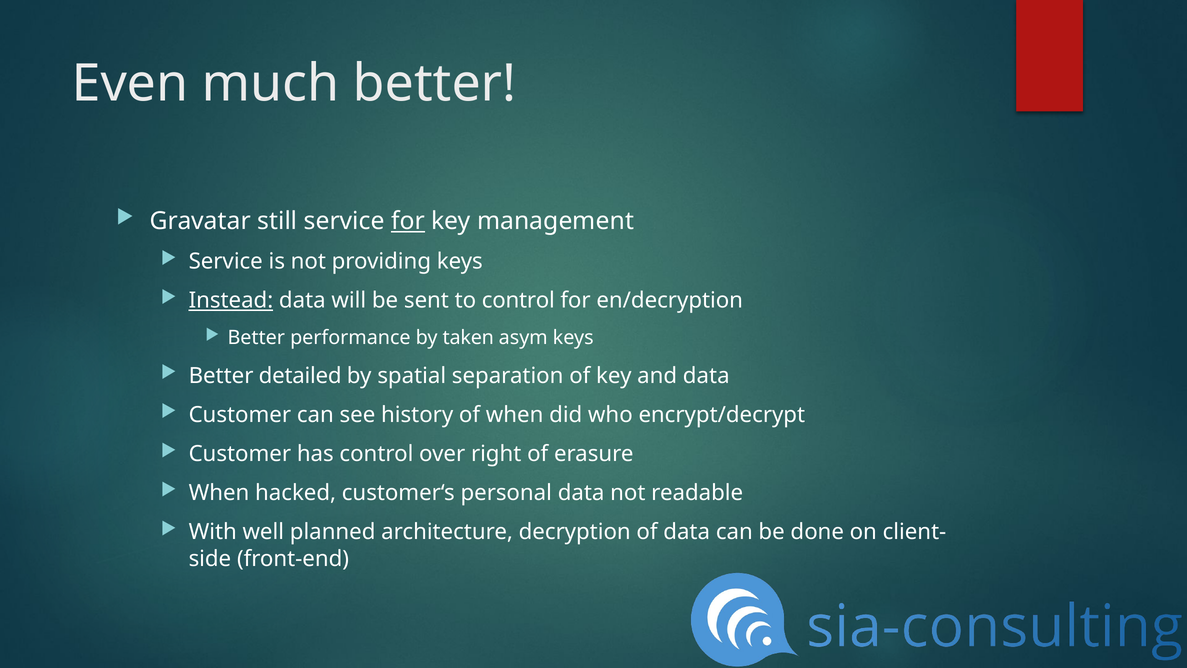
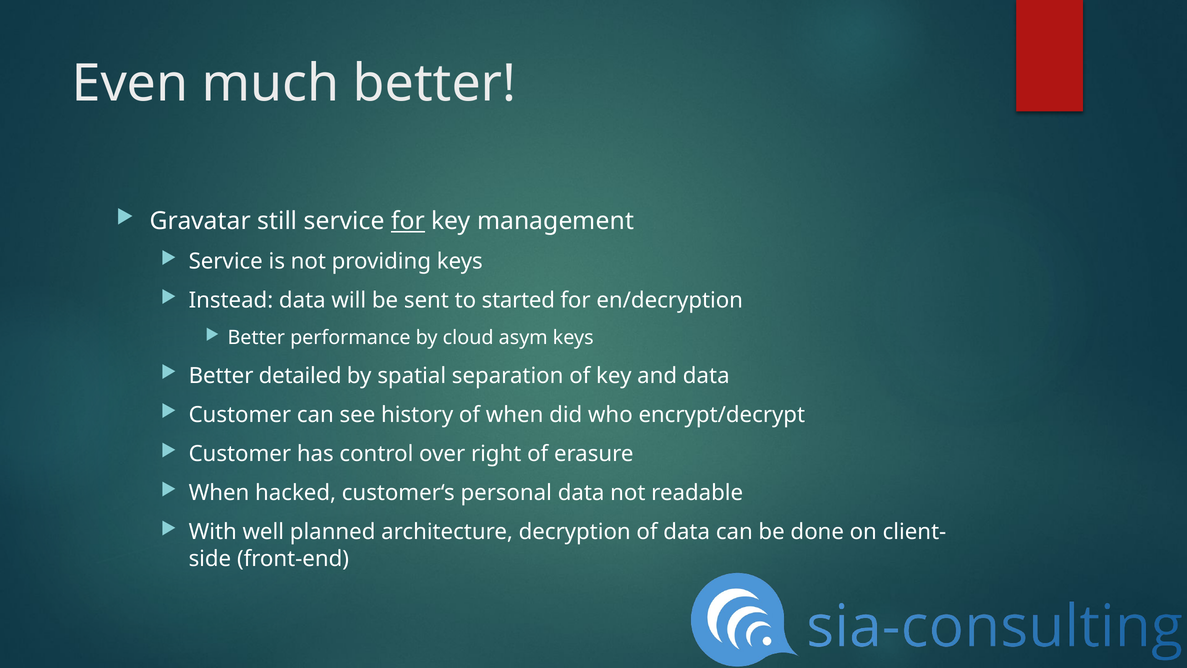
Instead underline: present -> none (231, 300)
to control: control -> started (518, 300)
taken: taken -> cloud (468, 338)
